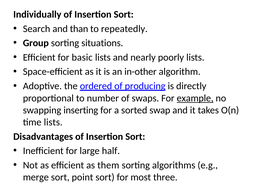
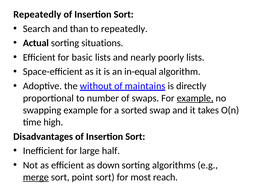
Individually: Individually -> Repeatedly (37, 14)
Group: Group -> Actual (36, 43)
in-other: in-other -> in-equal (140, 72)
ordered: ordered -> without (96, 86)
producing: producing -> maintains (145, 86)
swapping inserting: inserting -> example (81, 110)
time lists: lists -> high (53, 122)
them: them -> down (108, 165)
merge underline: none -> present (36, 177)
three: three -> reach (165, 177)
